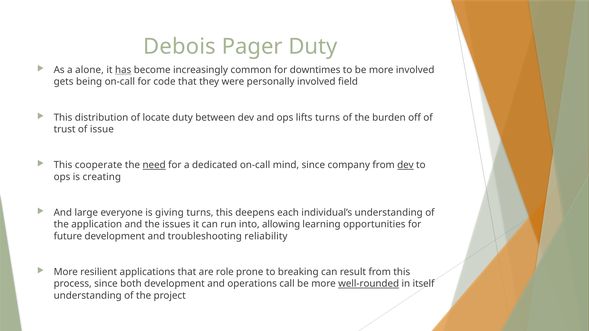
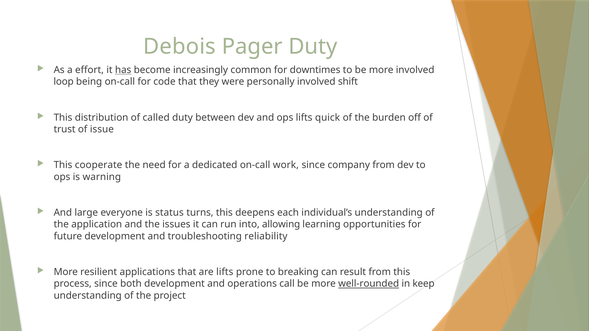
alone: alone -> effort (90, 70)
gets: gets -> loop (64, 82)
field: field -> shift (348, 82)
locate: locate -> called (156, 118)
lifts turns: turns -> quick (328, 118)
need underline: present -> none (154, 165)
mind: mind -> work (286, 165)
dev underline: present -> none (405, 165)
creating: creating -> warning (102, 177)
giving: giving -> status (169, 213)
are role: role -> lifts (225, 272)
itself: itself -> keep (424, 284)
